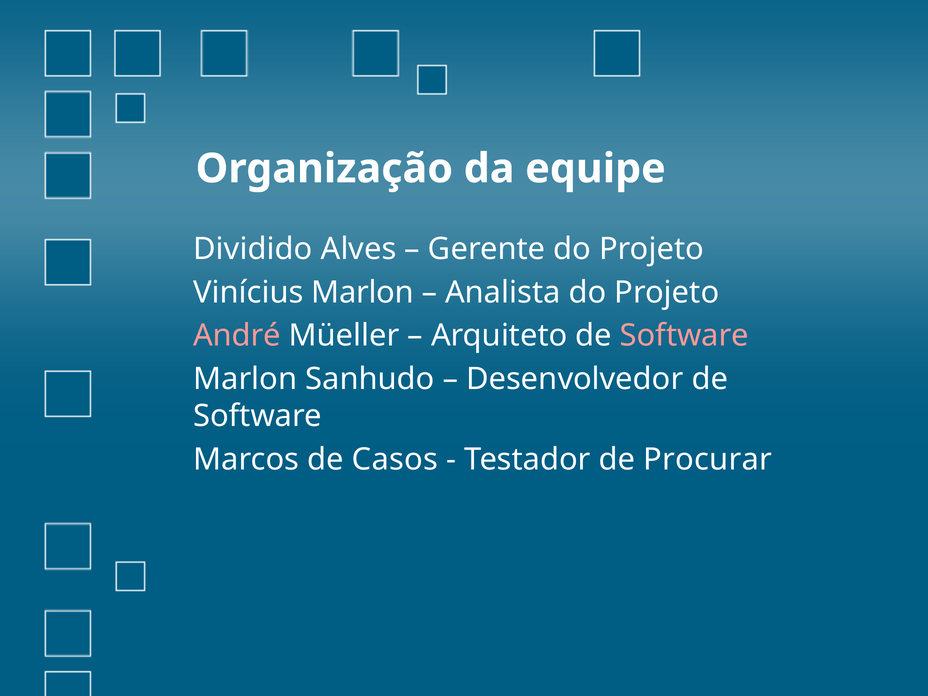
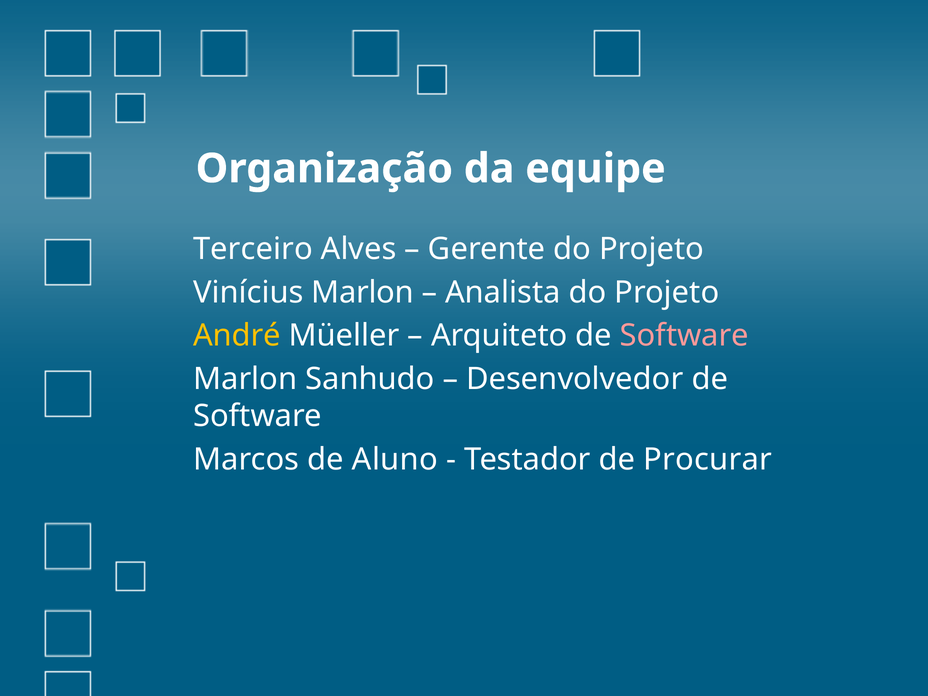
Dividido: Dividido -> Terceiro (253, 249)
André colour: pink -> yellow (237, 336)
Casos: Casos -> Aluno (395, 459)
